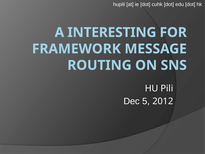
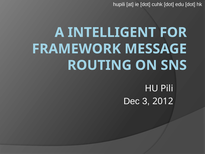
INTERESTING: INTERESTING -> INTELLIGENT (112, 32)
5: 5 -> 3 (146, 101)
